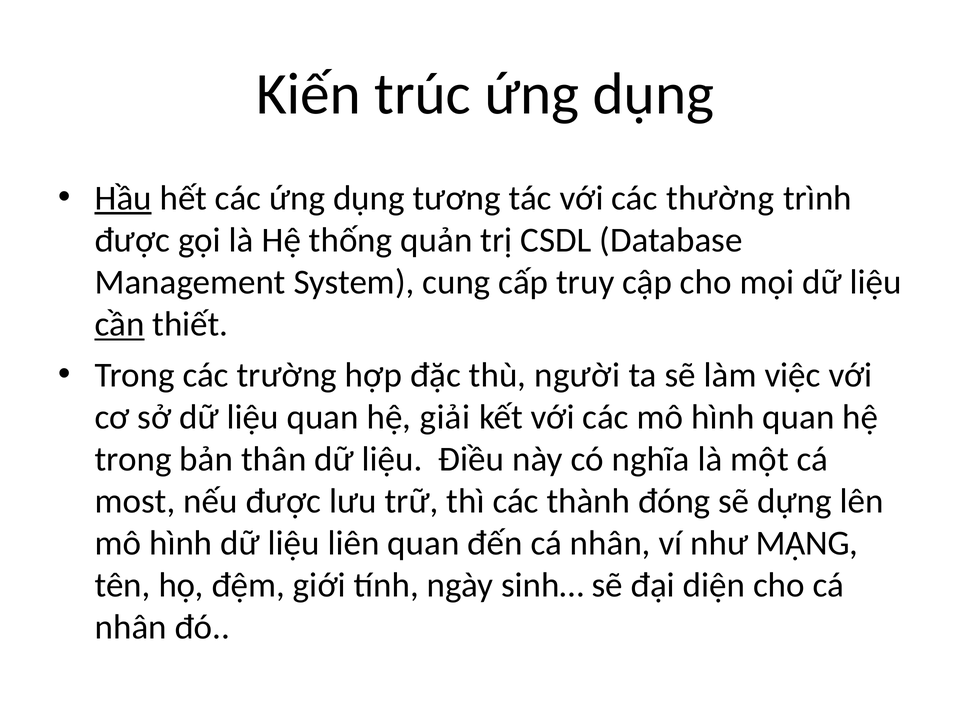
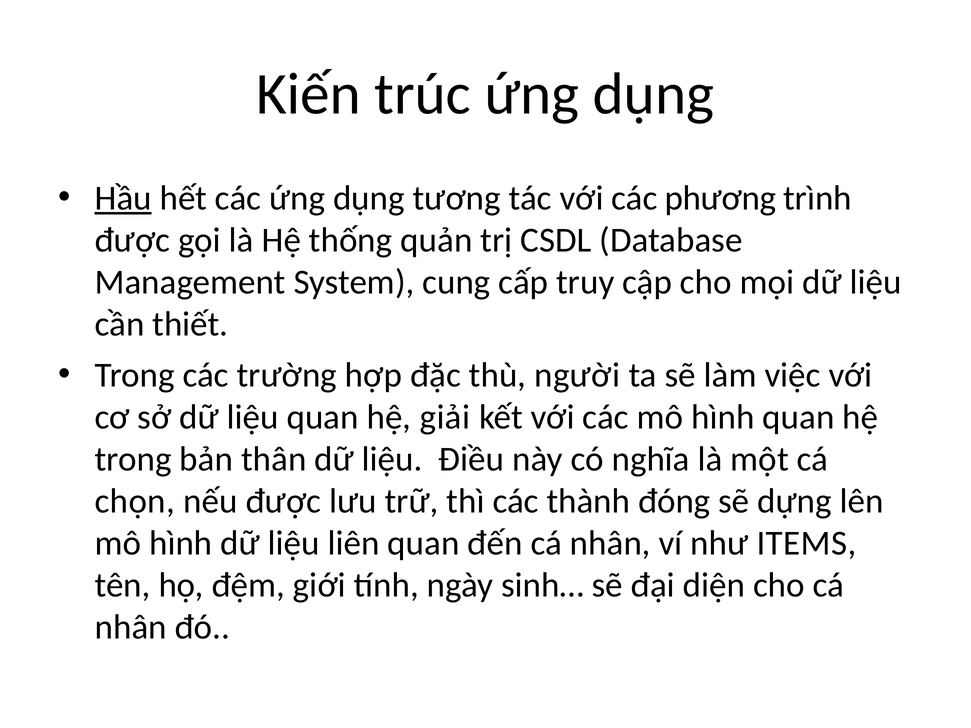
thường: thường -> phương (721, 198)
cần underline: present -> none (120, 324)
most: most -> chọn (135, 501)
MẠNG: MẠNG -> ITEMS (807, 543)
